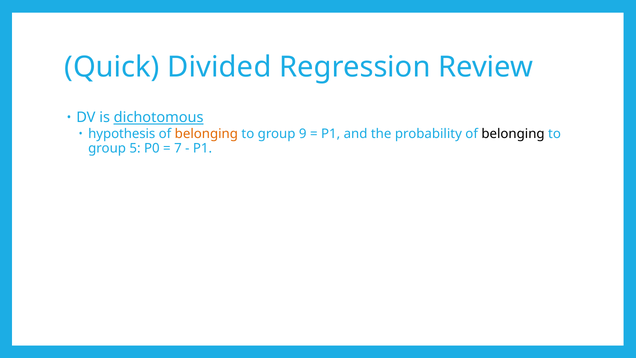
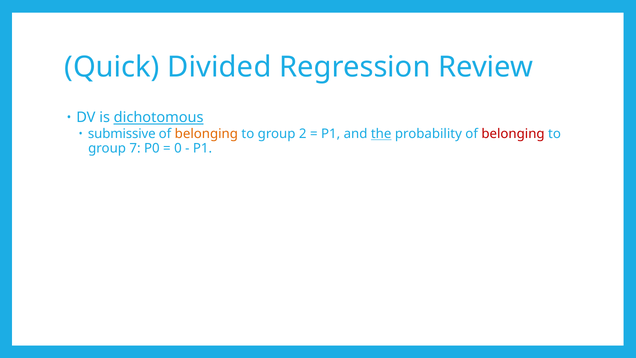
hypothesis: hypothesis -> submissive (122, 134)
9: 9 -> 2 (303, 134)
the underline: none -> present (381, 134)
belonging colour: black -> red (513, 134)
5: 5 -> 7 (135, 148)
7: 7 -> 0 (178, 148)
